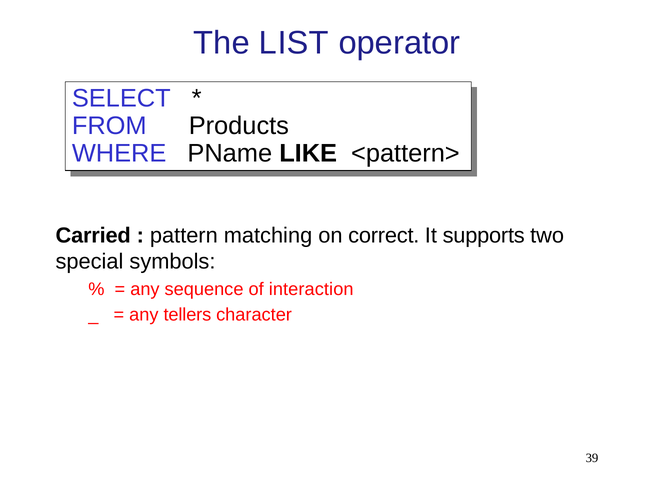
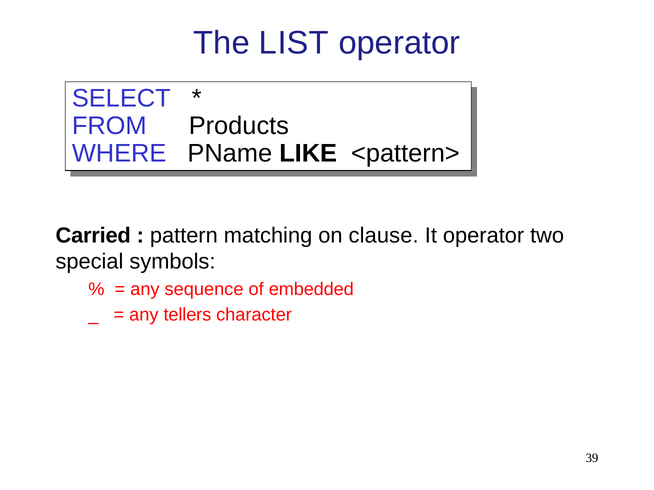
correct: correct -> clause (384, 236)
It supports: supports -> operator (484, 236)
interaction: interaction -> embedded (311, 289)
